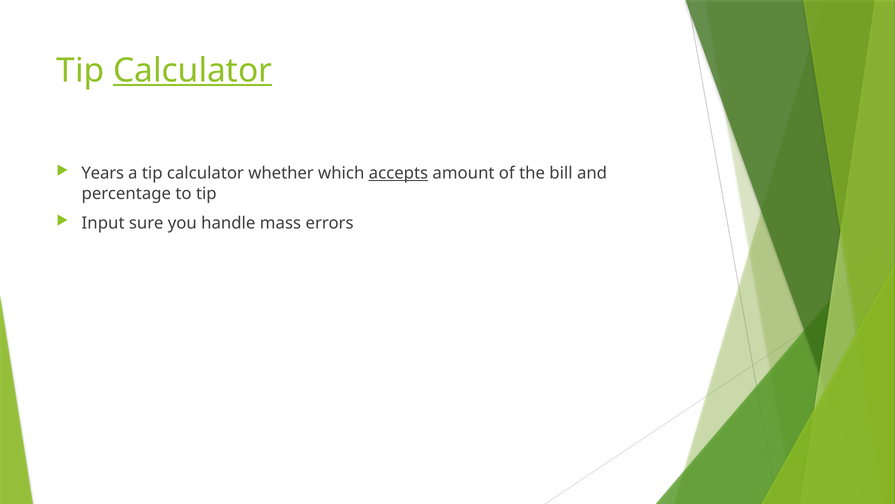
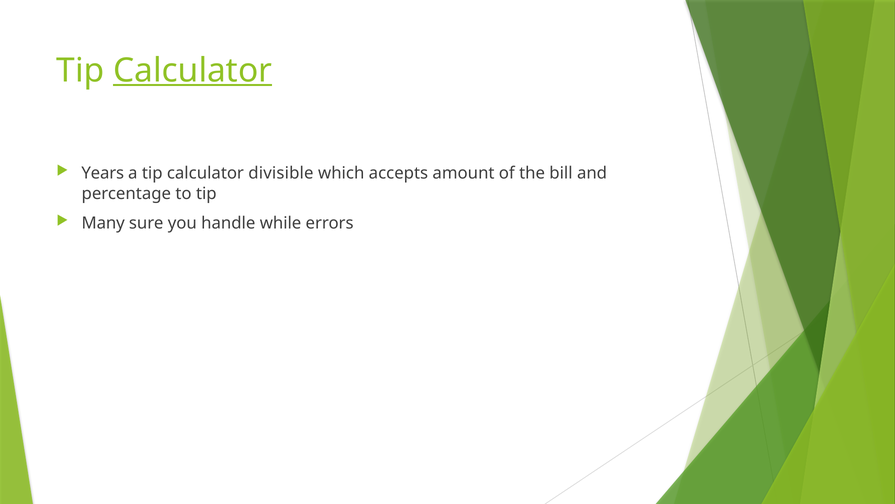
whether: whether -> divisible (281, 173)
accepts underline: present -> none (398, 173)
Input: Input -> Many (103, 223)
mass: mass -> while (281, 223)
